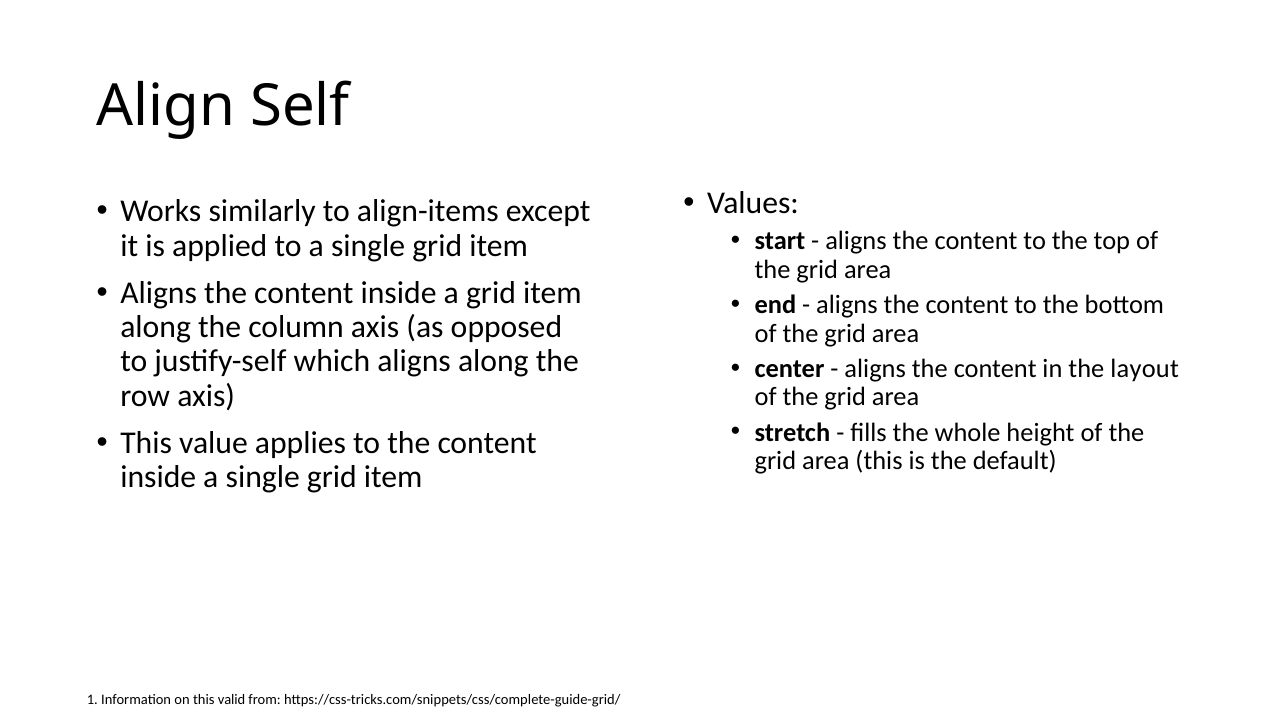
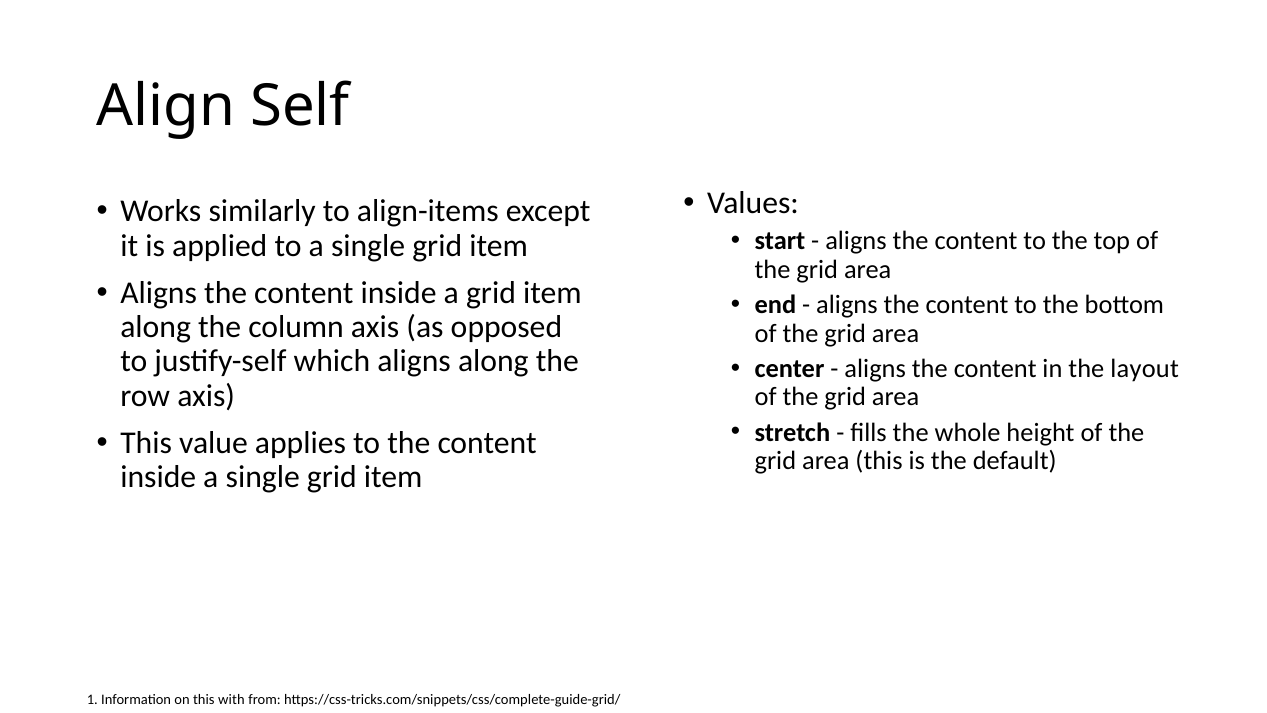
valid: valid -> with (231, 700)
